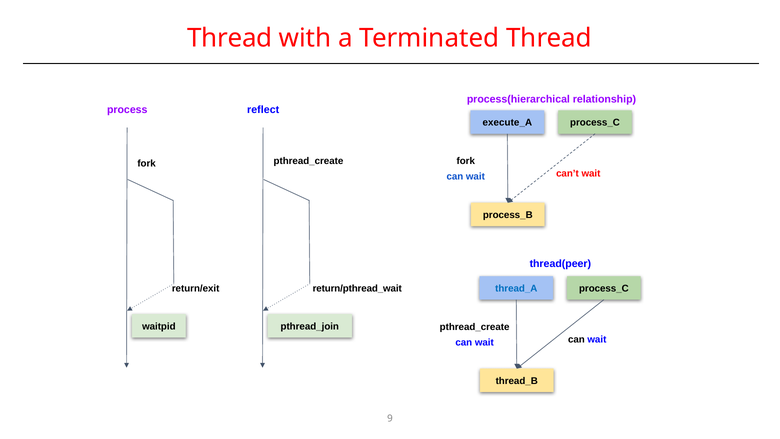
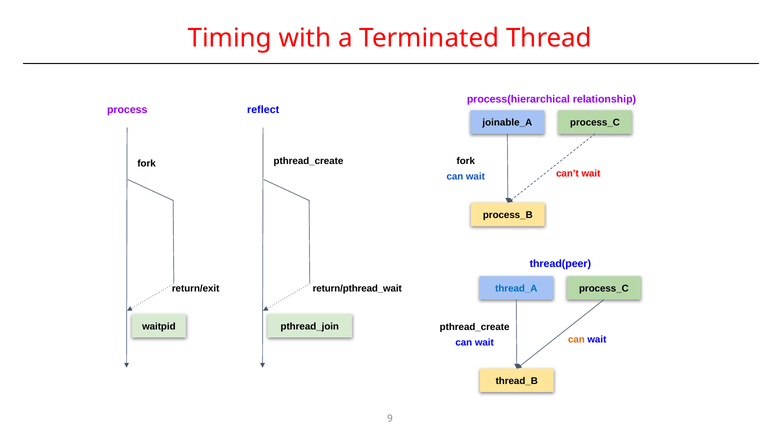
Thread: Thread -> Timing (230, 38)
execute_A: execute_A -> joinable_A (507, 123)
can colour: black -> orange (576, 339)
